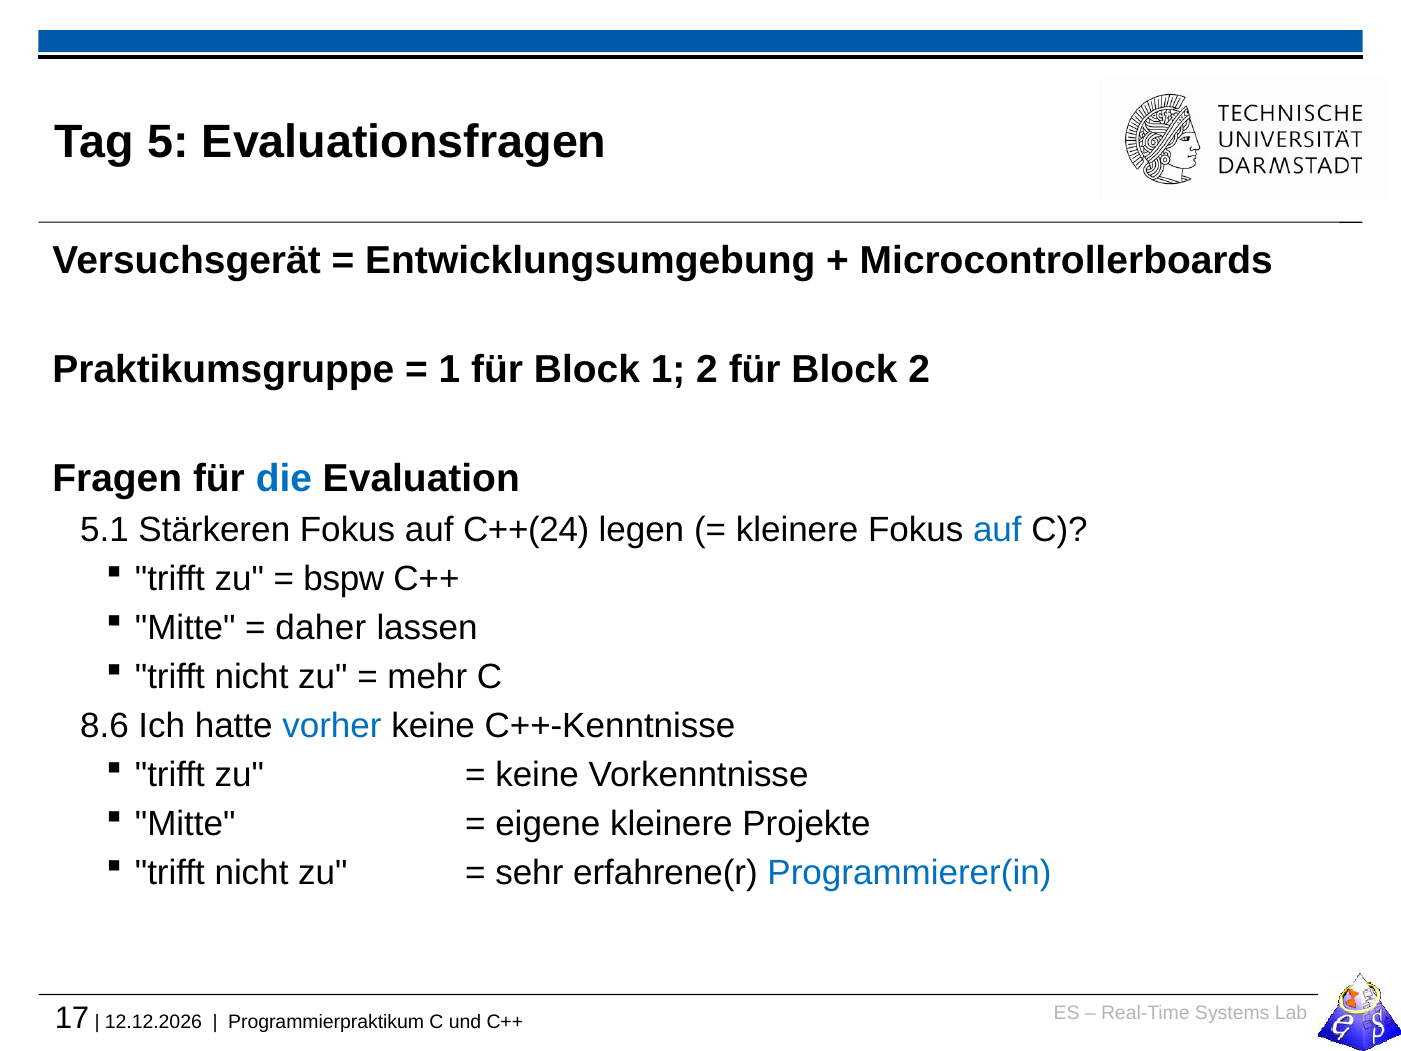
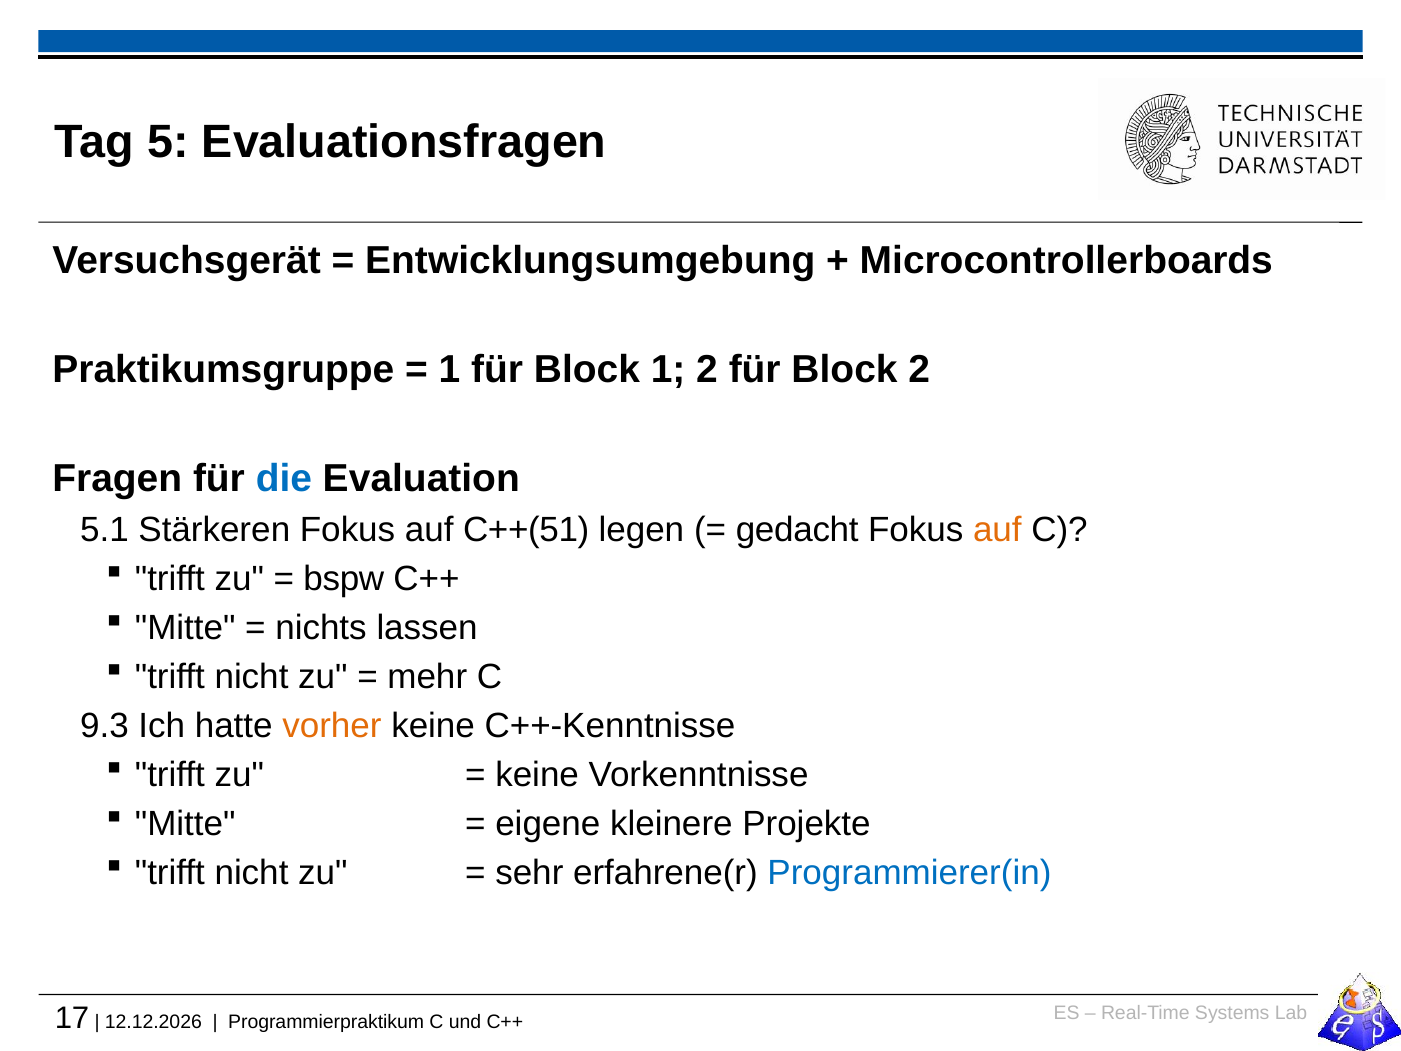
C++(24: C++(24 -> C++(51 (526, 530)
kleinere: kleinere -> gedacht (797, 530)
auf colour: blue -> orange (997, 530)
daher: daher -> nichts (321, 628)
8.6: 8.6 -> 9.3 (105, 726)
vorher colour: blue -> orange (332, 726)
